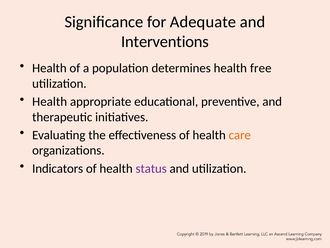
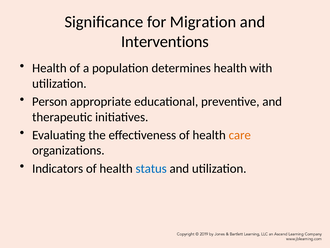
Adequate: Adequate -> Migration (203, 22)
free: free -> with (261, 68)
Health: Health -> Person (50, 101)
status colour: purple -> blue (151, 168)
